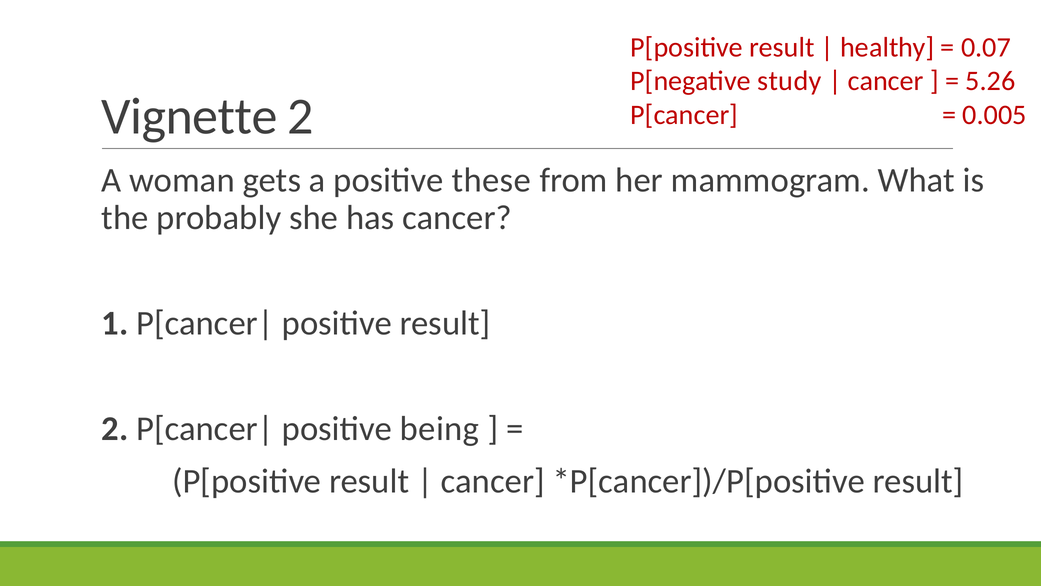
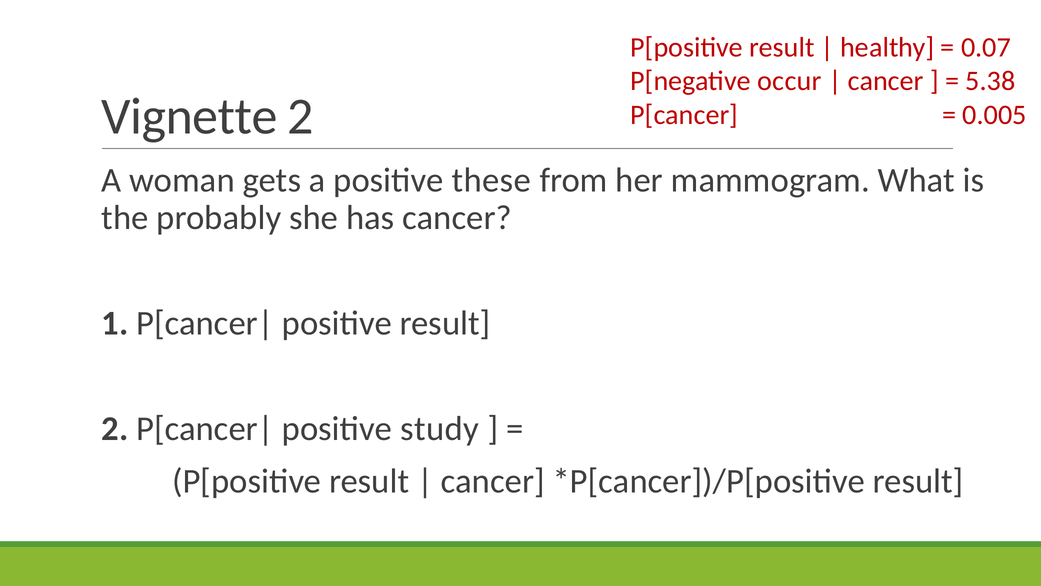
study: study -> occur (789, 81)
5.26: 5.26 -> 5.38 (990, 81)
being: being -> study (440, 428)
